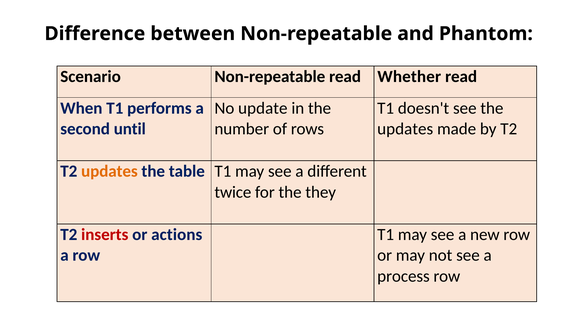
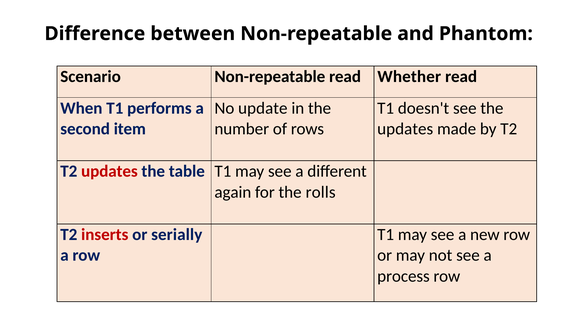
until: until -> item (130, 129)
updates colour: orange -> red (109, 171)
twice: twice -> again (233, 192)
they: they -> rolls (321, 192)
actions: actions -> serially (177, 234)
